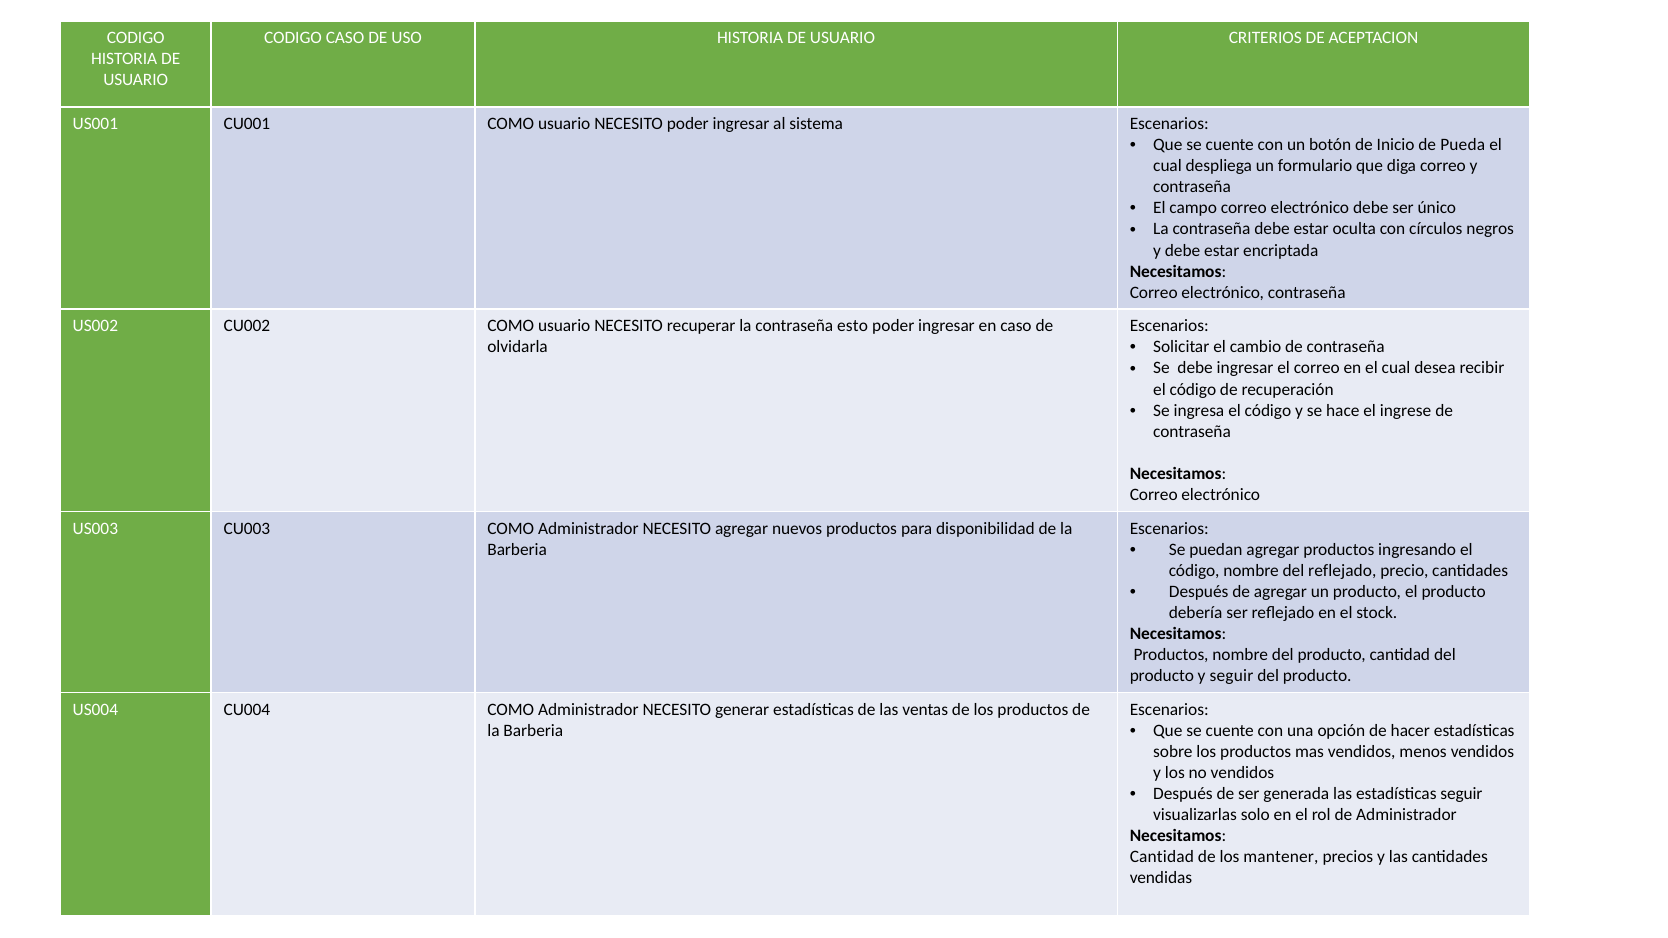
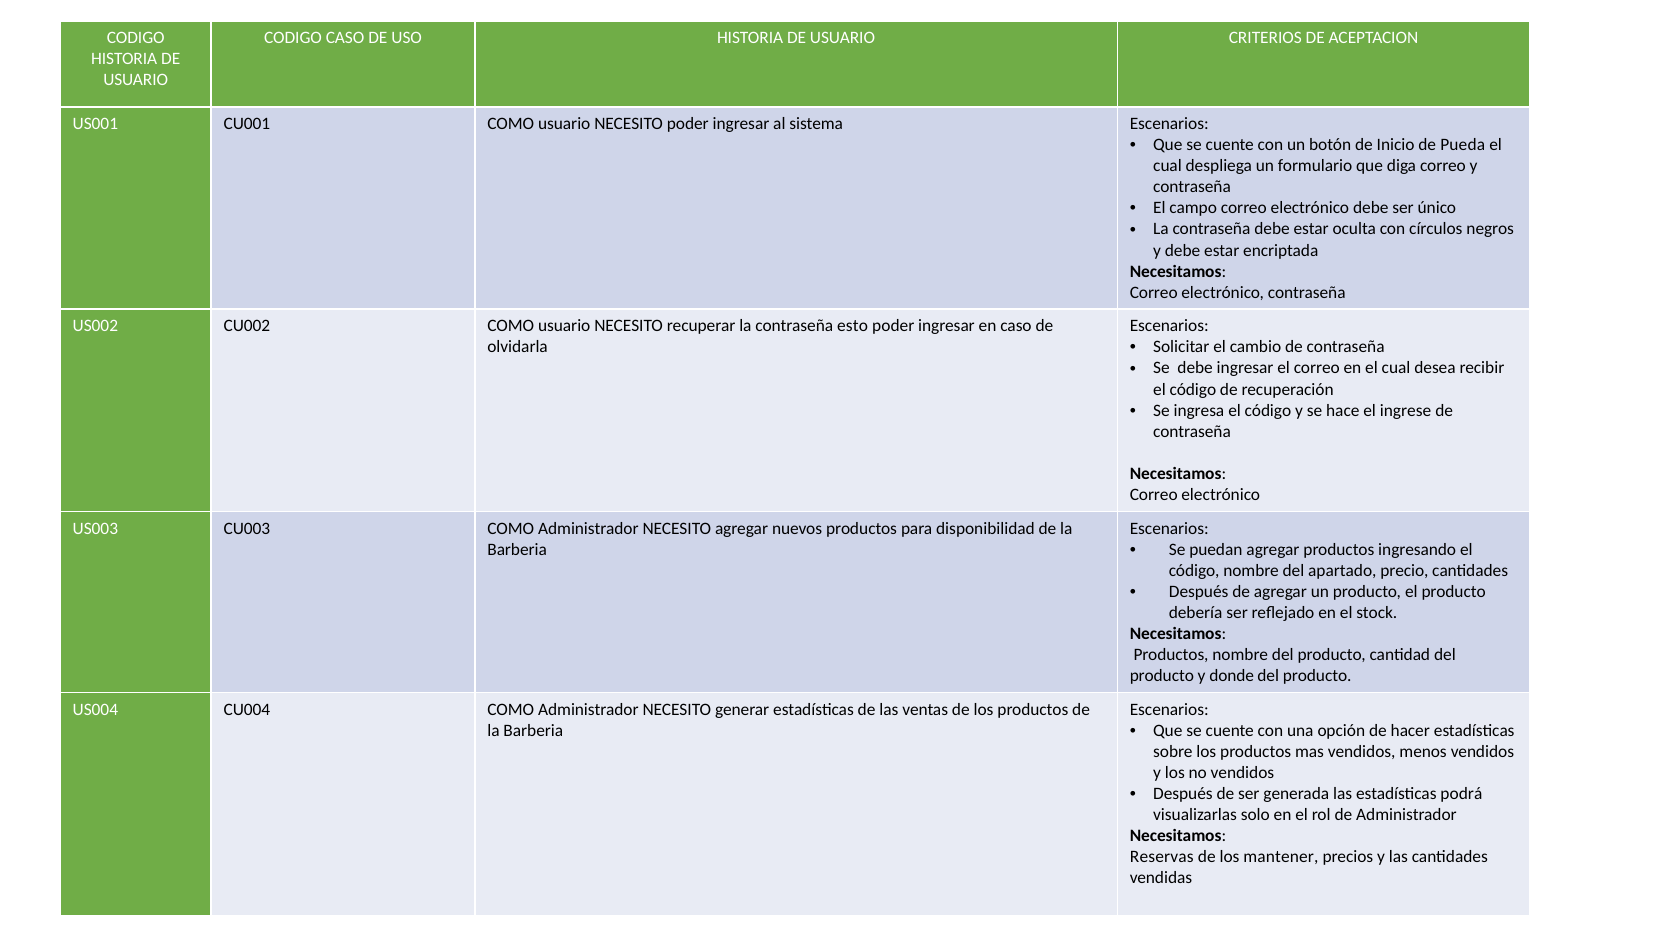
del reflejado: reflejado -> apartado (1342, 571)
y seguir: seguir -> donde (1232, 676)
estadísticas seguir: seguir -> podrá (1461, 794)
Cantidad: Cantidad -> Reservas (1162, 857)
